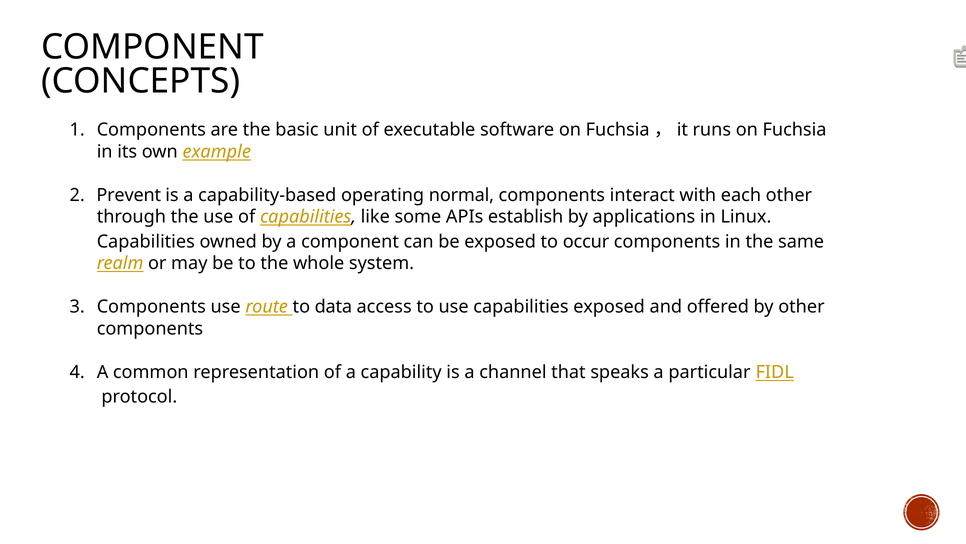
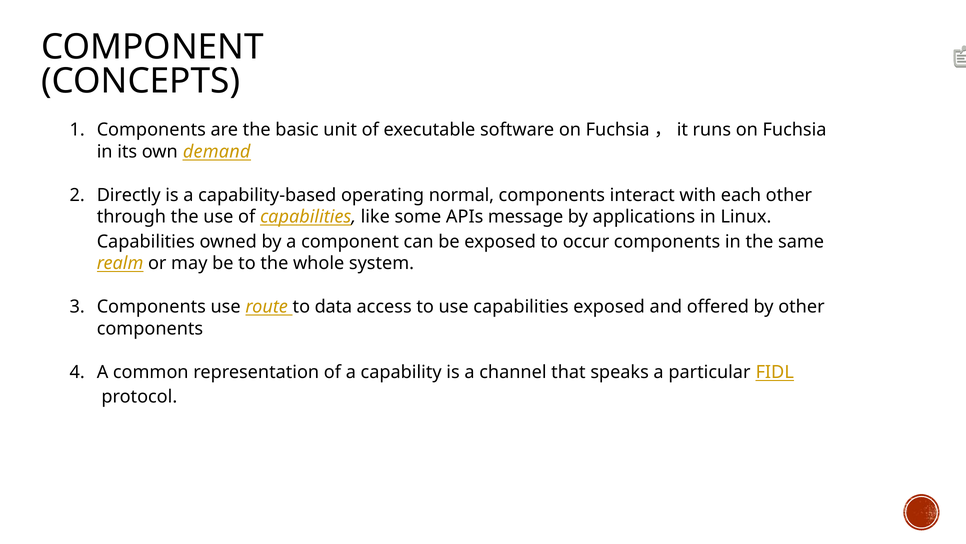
example: example -> demand (217, 151)
Prevent: Prevent -> Directly (129, 195)
establish: establish -> message (526, 217)
